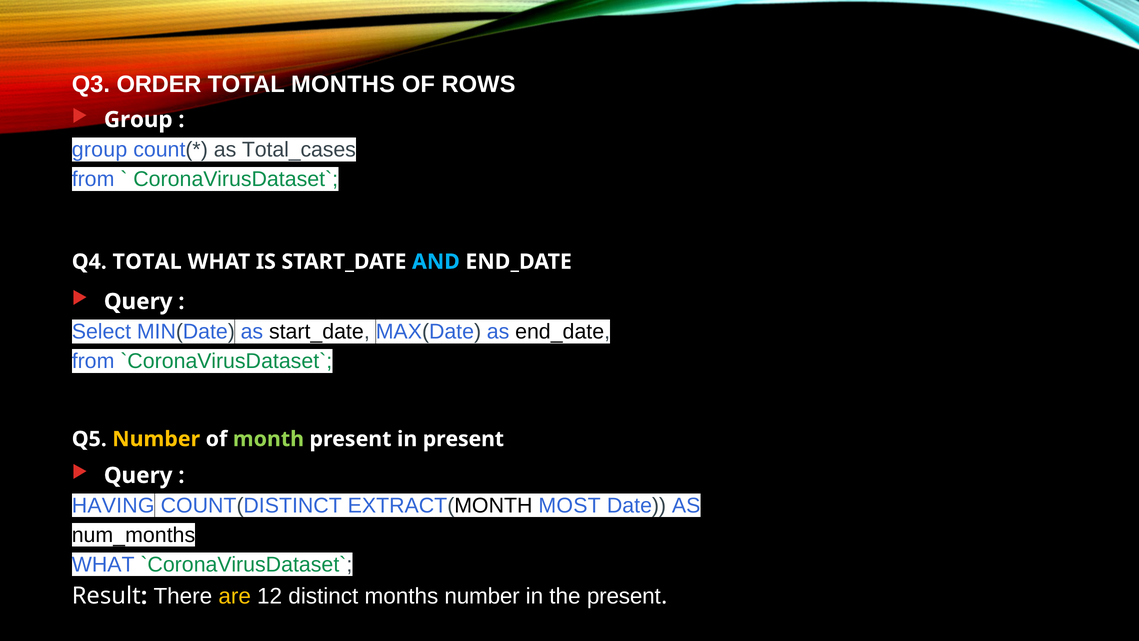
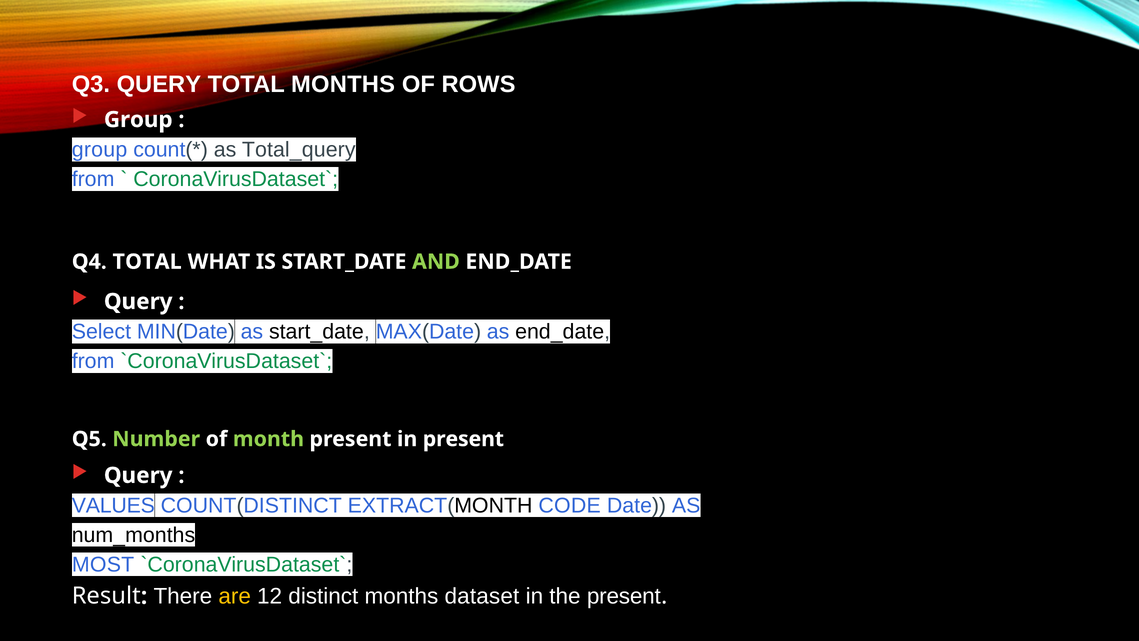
Q3 ORDER: ORDER -> QUERY (159, 84)
Total_cases: Total_cases -> Total_query (299, 150)
AND colour: light blue -> light green (436, 262)
Number colour: yellow -> light green (156, 439)
HAVING: HAVING -> VALUES (113, 505)
MOST: MOST -> CODE (570, 505)
WHAT: WHAT -> MOST (103, 564)
months number: number -> dataset (482, 596)
